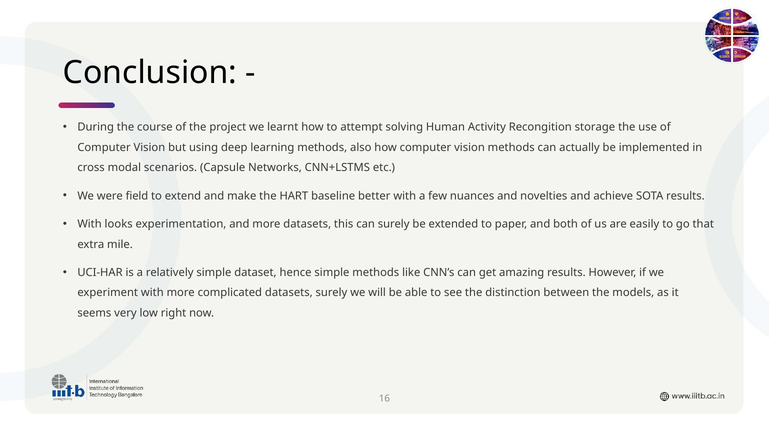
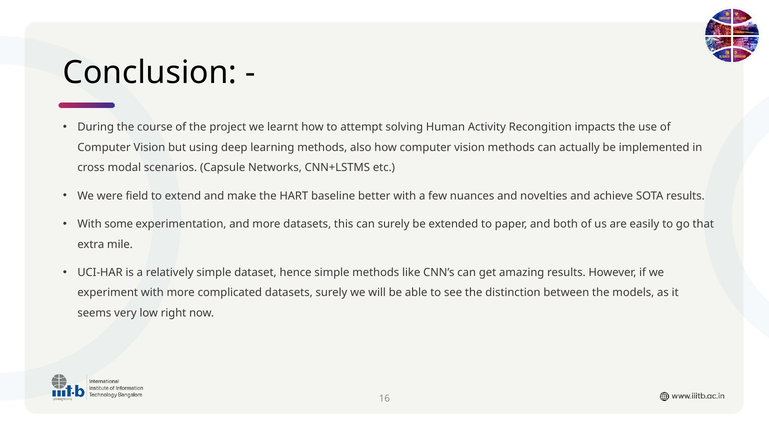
storage: storage -> impacts (595, 127)
looks: looks -> some (119, 224)
